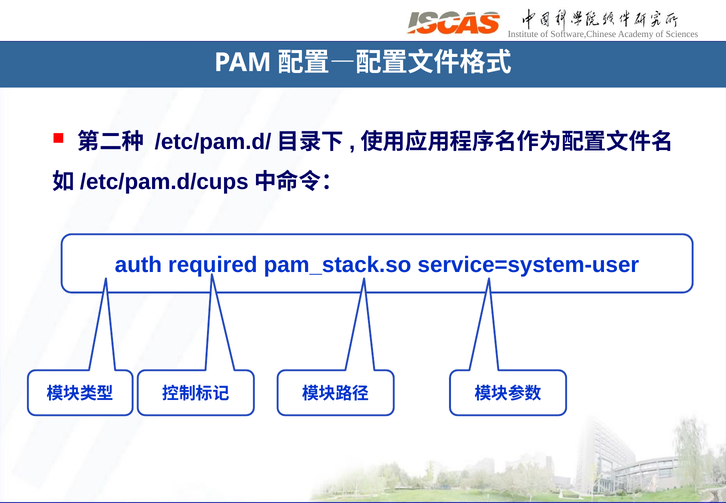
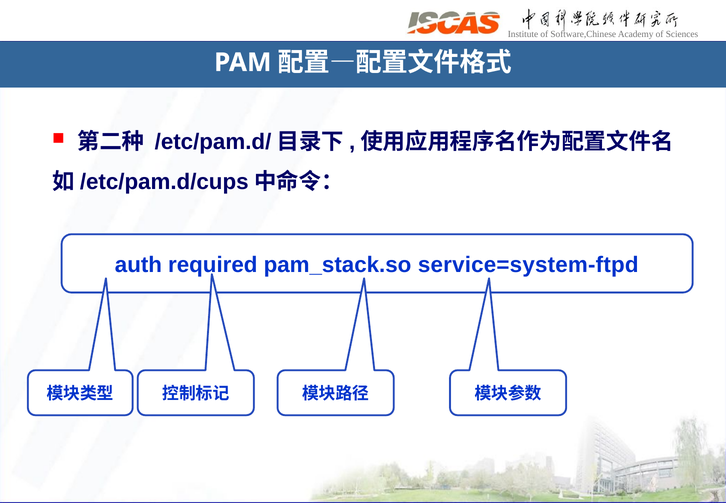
service=system-user: service=system-user -> service=system-ftpd (528, 265)
